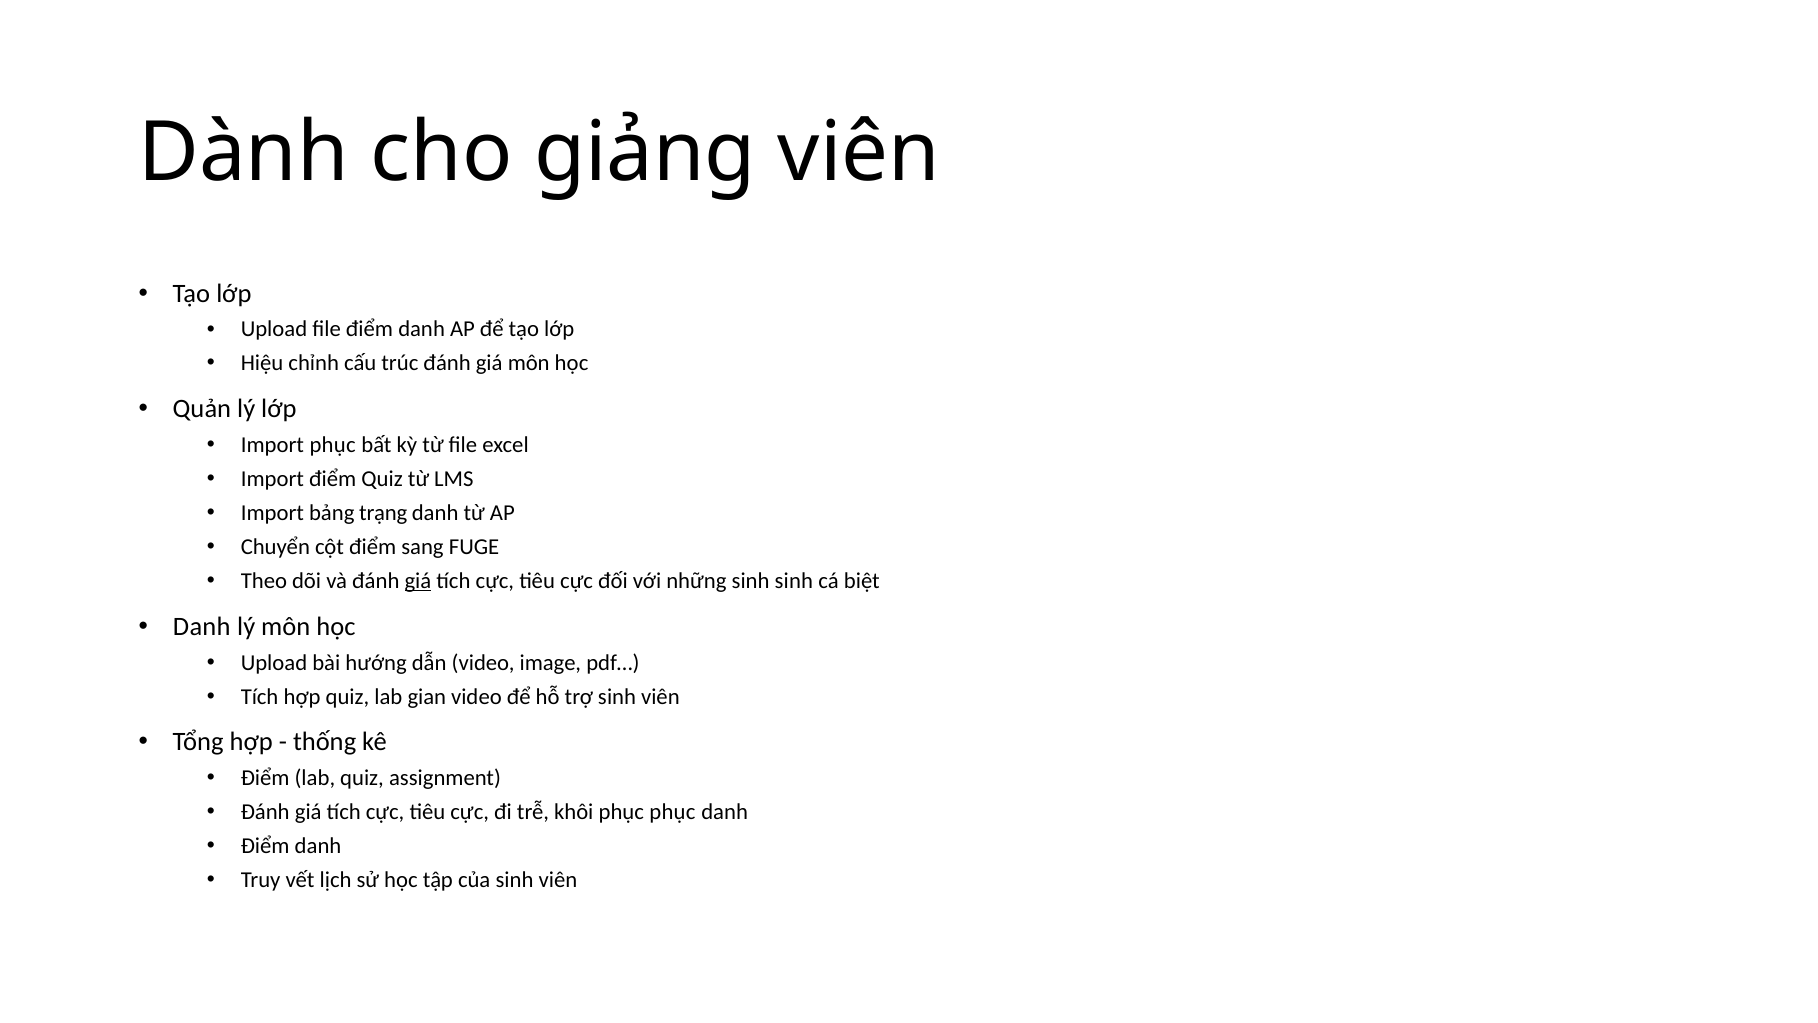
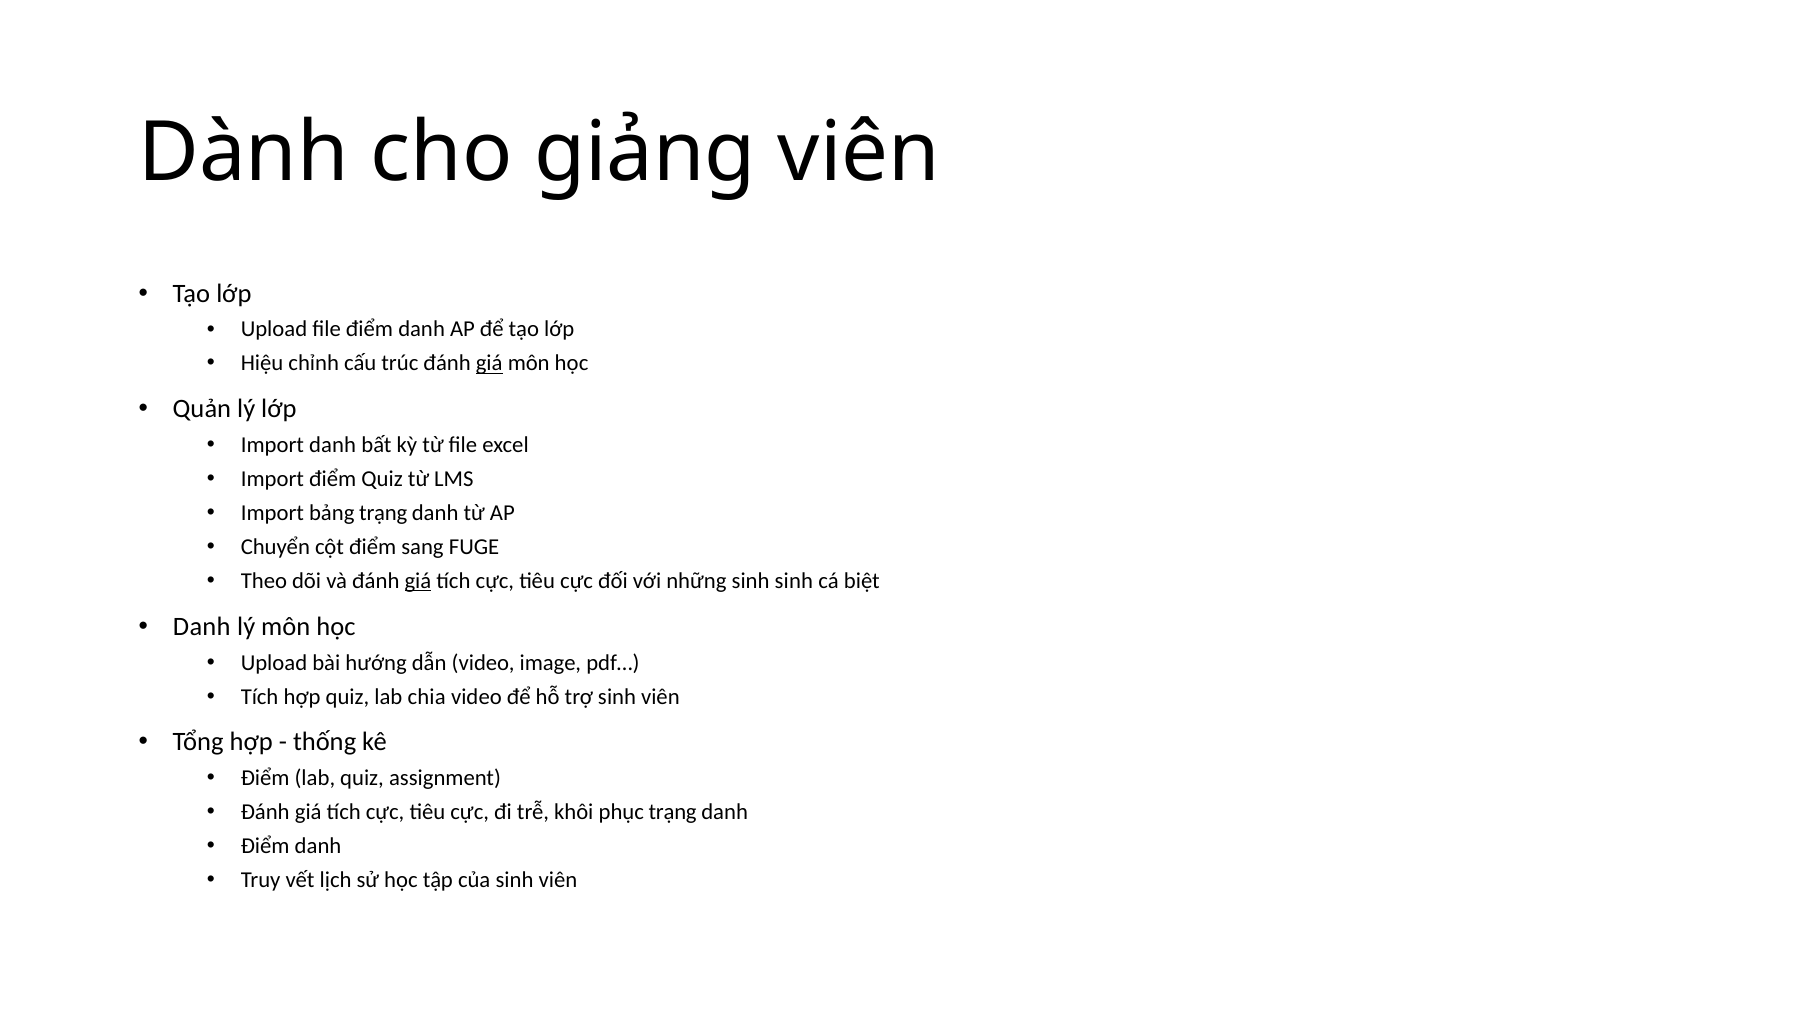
giá underline: none -> present (489, 363)
Import phục: phục -> danh (333, 445)
gian: gian -> chia (427, 696)
phục phục: phục -> trạng (673, 812)
